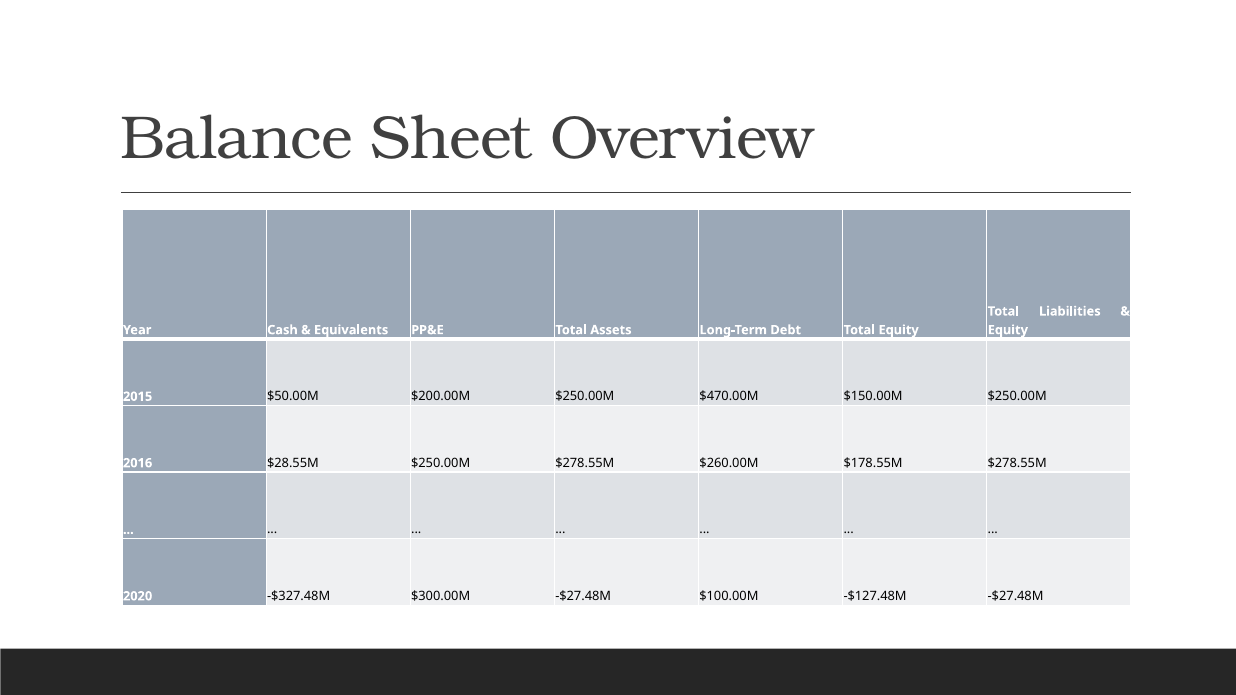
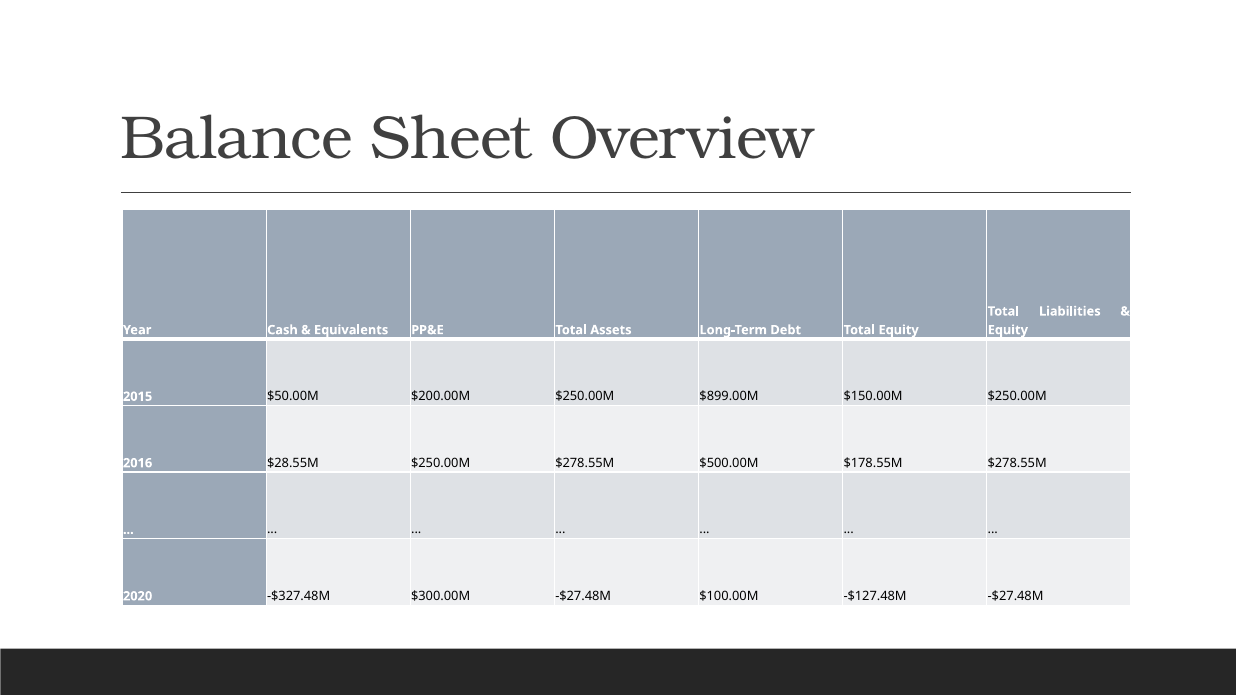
$470.00M: $470.00M -> $899.00M (729, 397)
$260.00M: $260.00M -> $500.00M (729, 463)
